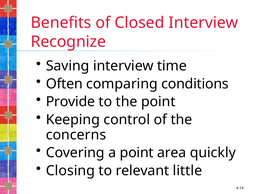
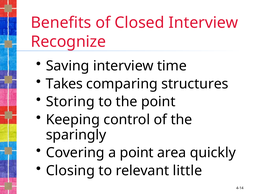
Often: Often -> Takes (64, 84)
conditions: conditions -> structures (195, 84)
Provide: Provide -> Storing (70, 102)
concerns: concerns -> sparingly (76, 135)
